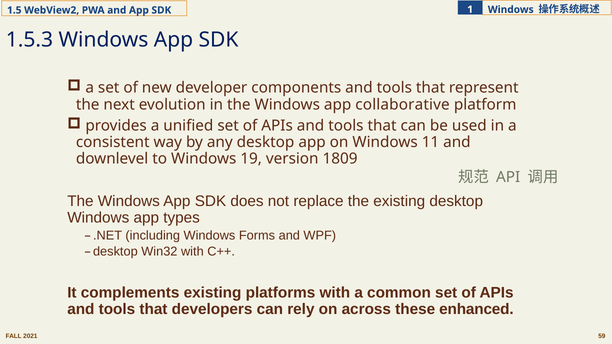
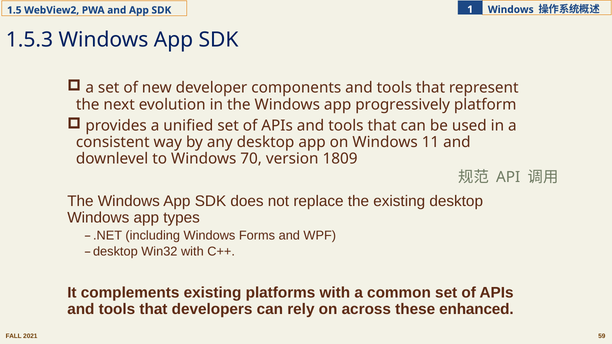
collaborative: collaborative -> progressively (403, 105)
19: 19 -> 70 (251, 159)
